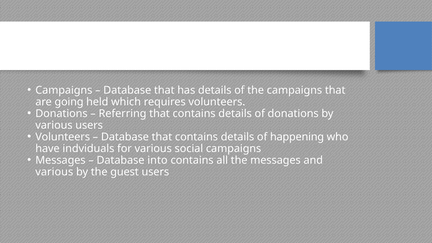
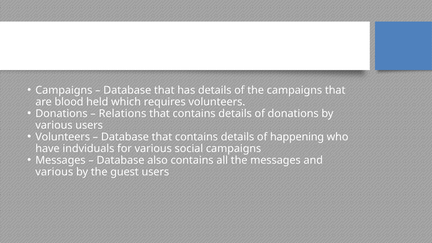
going: going -> blood (69, 102)
Referring: Referring -> Relations (122, 113)
into: into -> also (158, 160)
